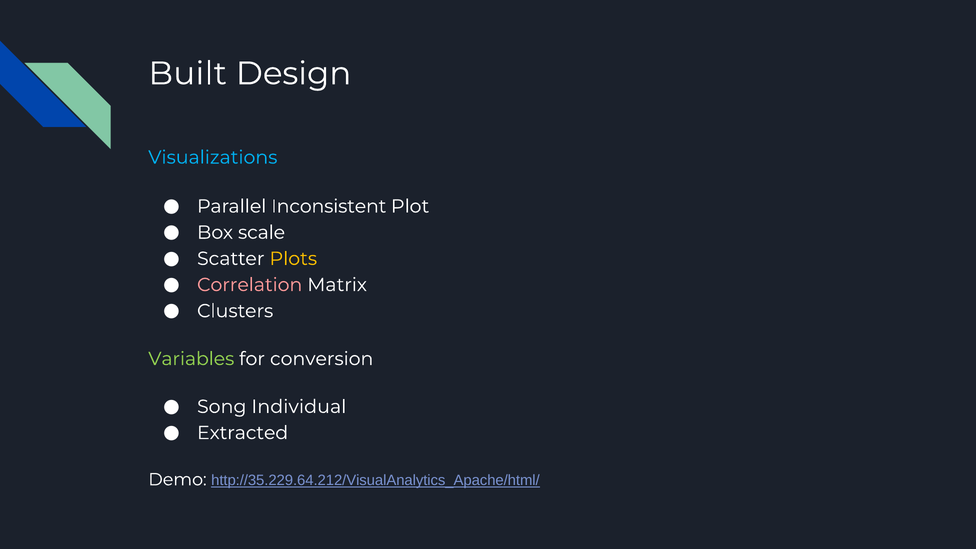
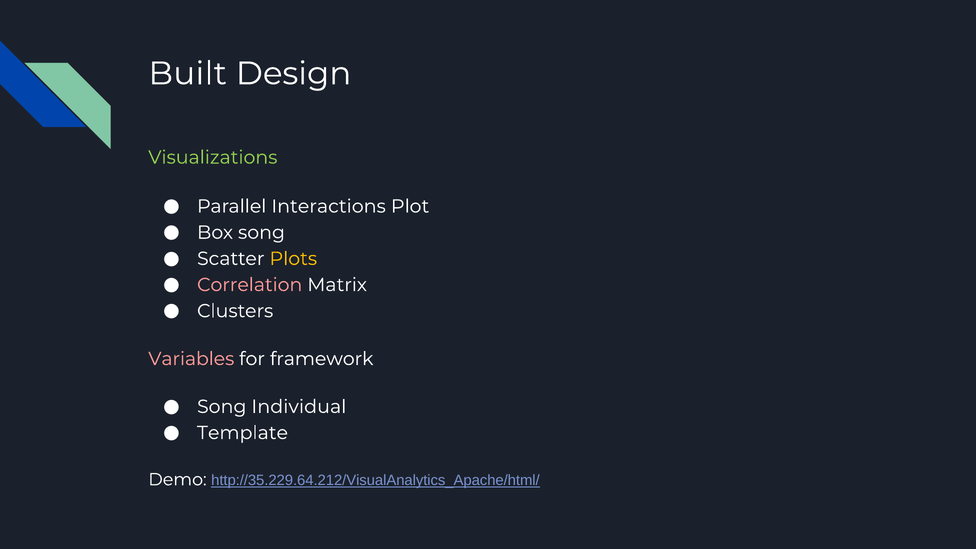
Visualizations colour: light blue -> light green (213, 157)
Inconsistent: Inconsistent -> Interactions (329, 206)
Box scale: scale -> song (261, 233)
Variables colour: light green -> pink (191, 359)
conversion: conversion -> framework (322, 359)
Extracted: Extracted -> Template (243, 433)
